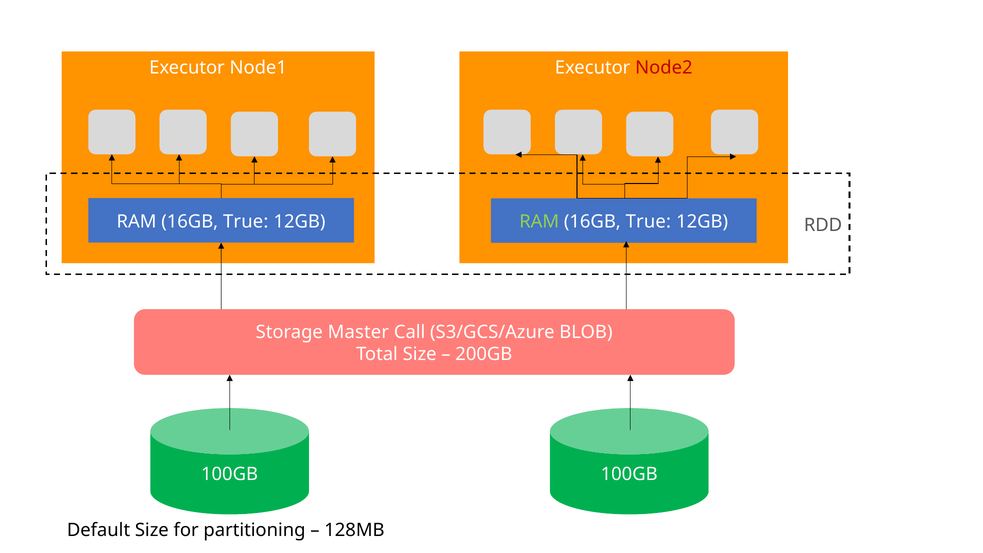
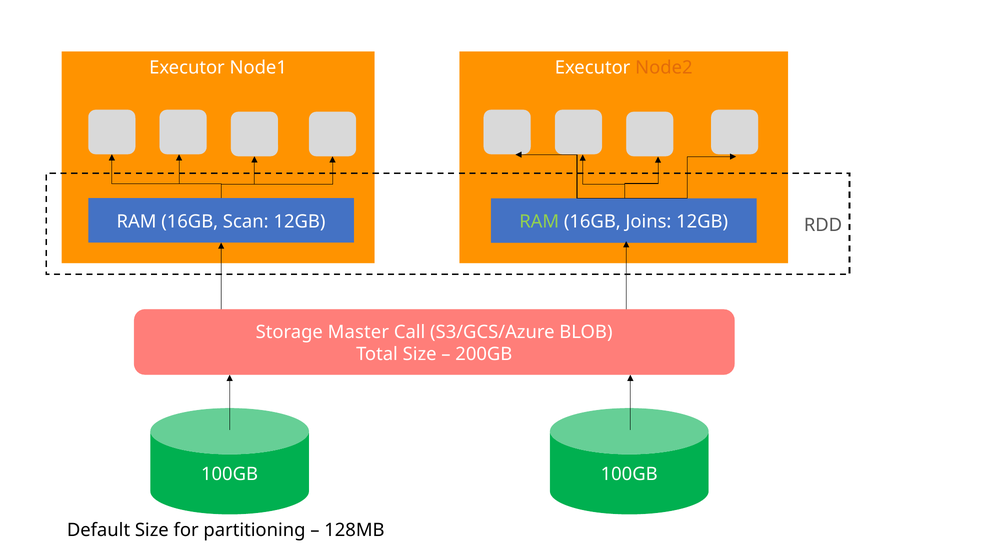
Node2 colour: red -> orange (664, 67)
True: True -> Scan (246, 222)
True: True -> Joins (648, 222)
